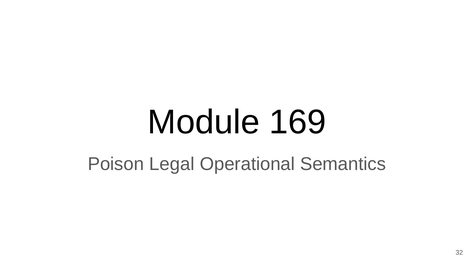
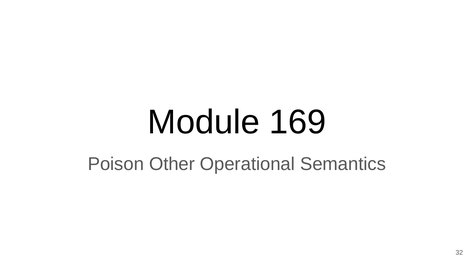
Legal: Legal -> Other (172, 164)
